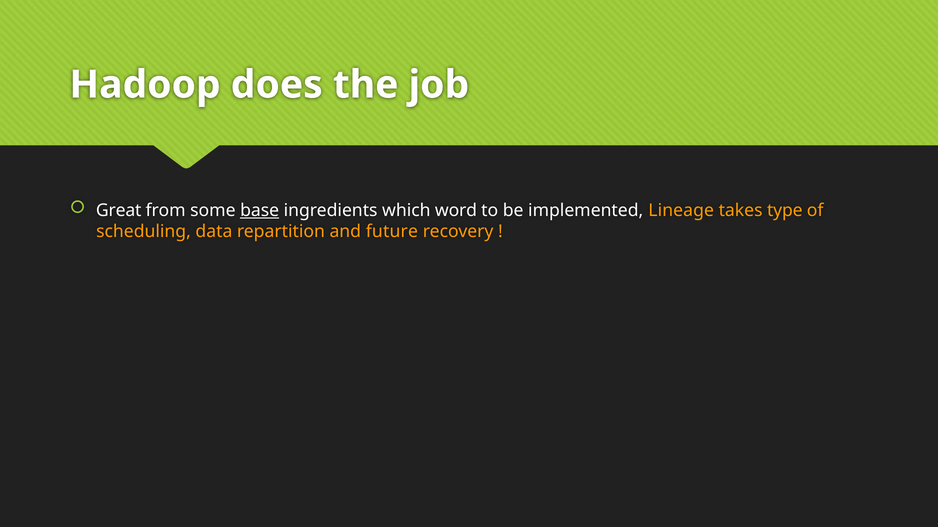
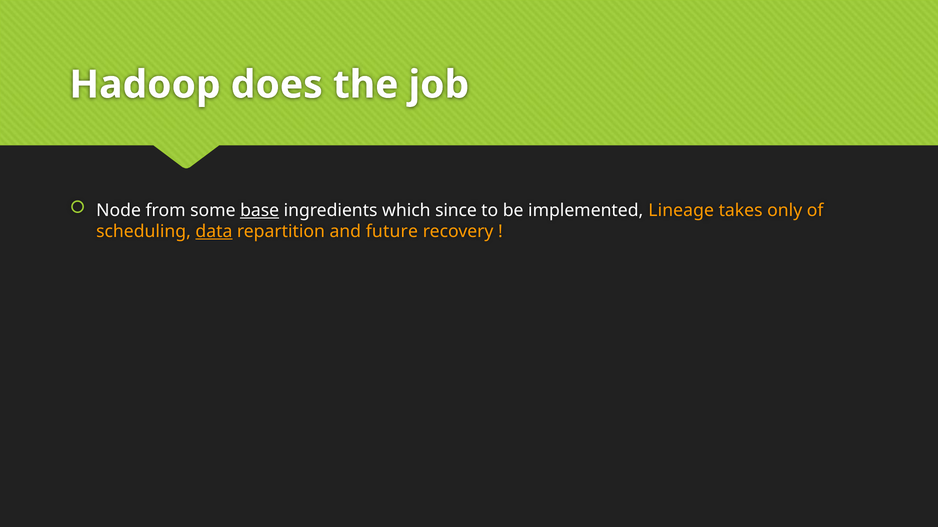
Great: Great -> Node (119, 211)
word: word -> since (456, 211)
type: type -> only (785, 211)
data underline: none -> present (214, 232)
